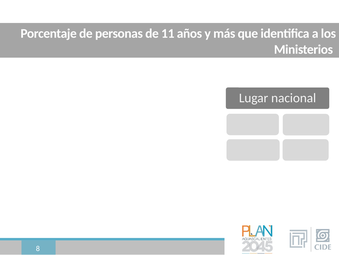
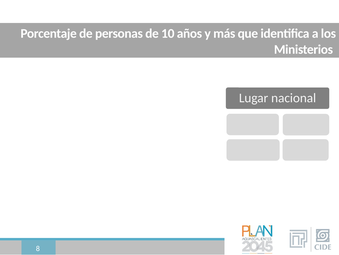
11: 11 -> 10 (168, 33)
